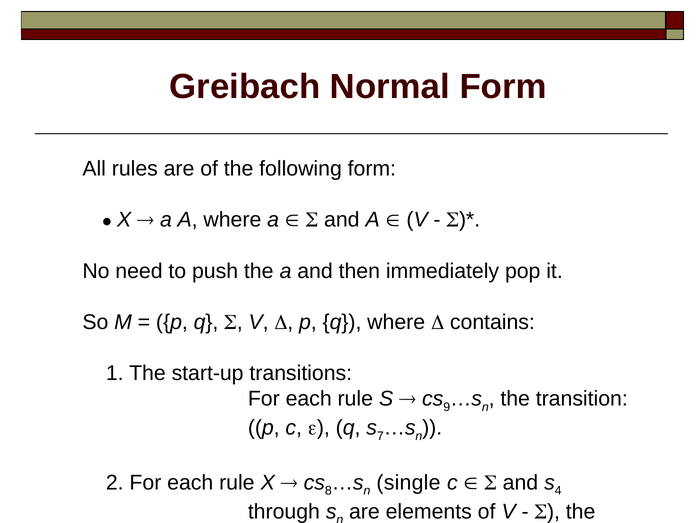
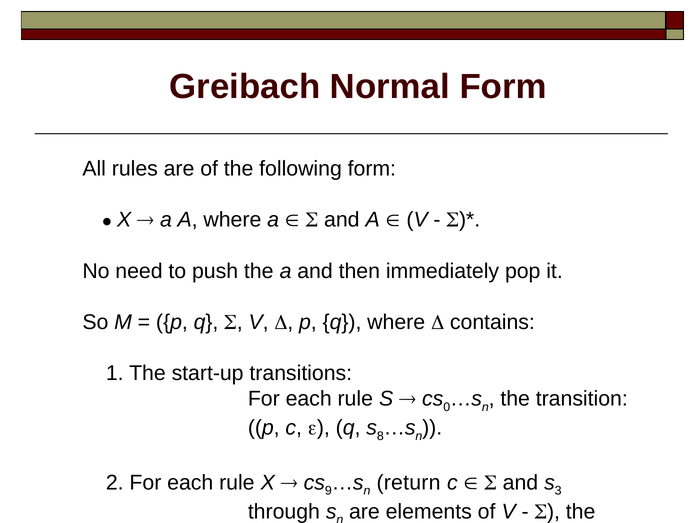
9: 9 -> 0 (447, 407)
7: 7 -> 8 (380, 436)
8: 8 -> 9 (328, 491)
single: single -> return (408, 482)
4: 4 -> 3 (558, 491)
